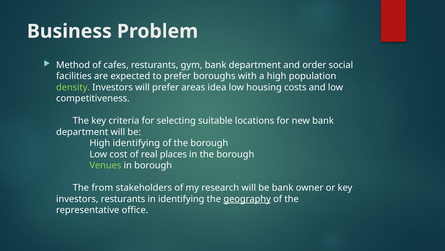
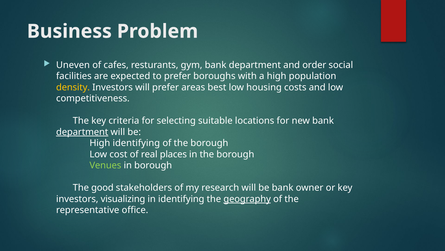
Method: Method -> Uneven (73, 65)
density colour: light green -> yellow (73, 87)
idea: idea -> best (217, 87)
department underline: none -> present (82, 132)
from: from -> good (102, 187)
investors resturants: resturants -> visualizing (123, 199)
